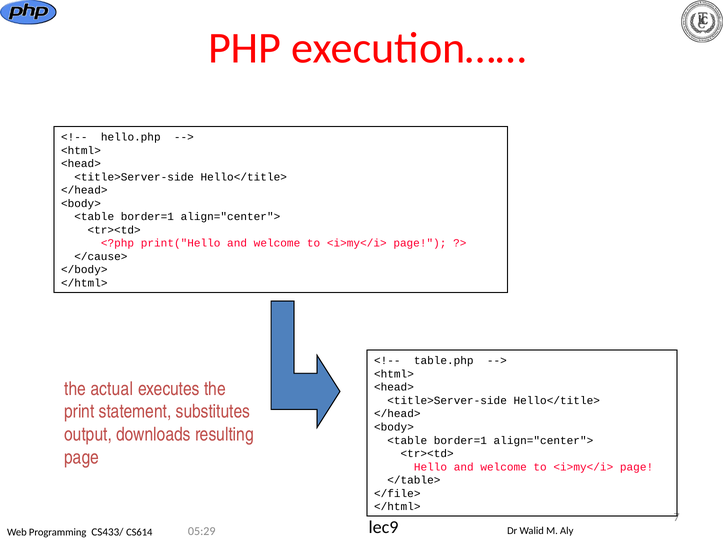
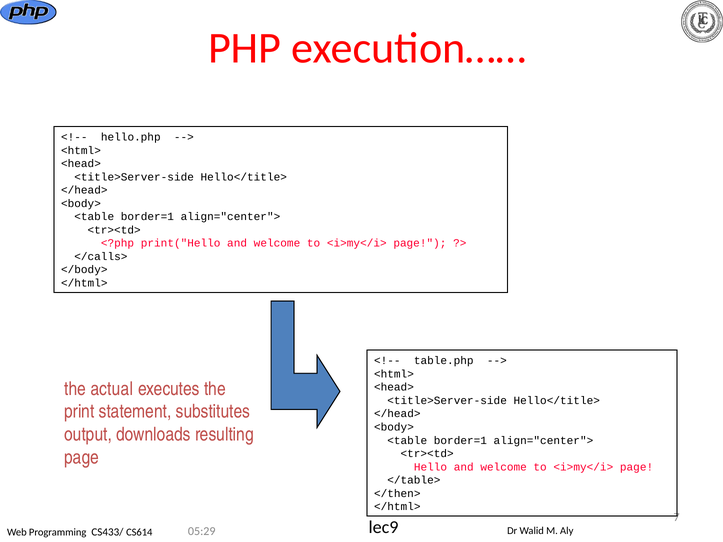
</cause>: </cause> -> </calls> (101, 257)
</file>: </file> -> </then> (397, 494)
